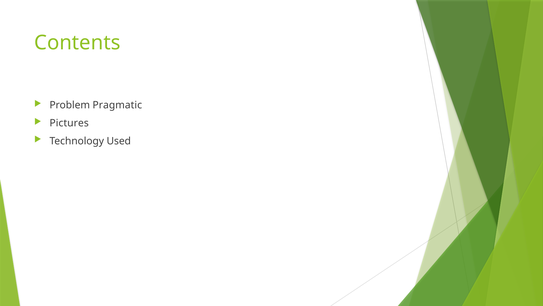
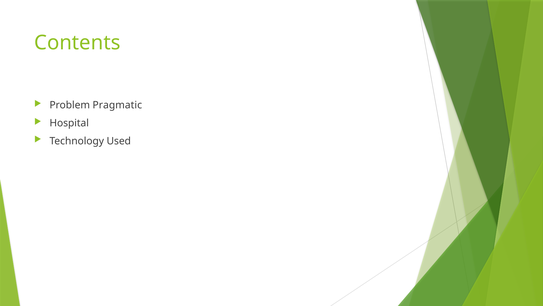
Pictures: Pictures -> Hospital (69, 123)
